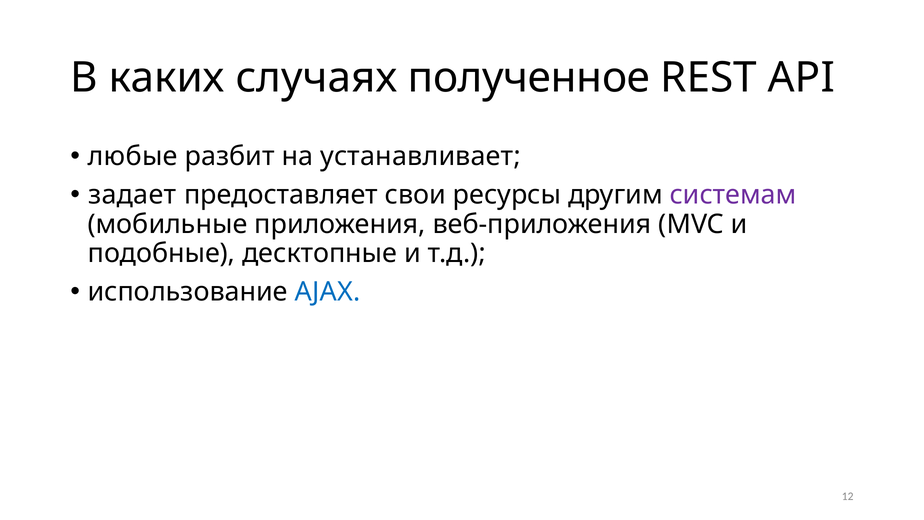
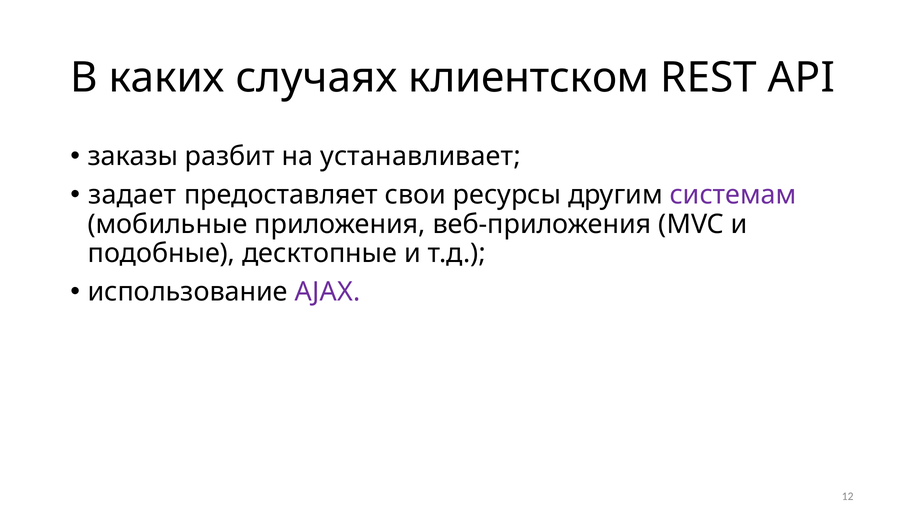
полученное: полученное -> клиентском (529, 78)
любые: любые -> заказы (133, 156)
AJAX colour: blue -> purple (328, 292)
